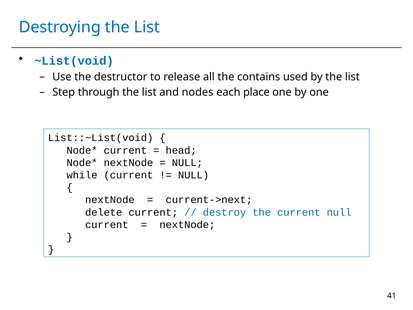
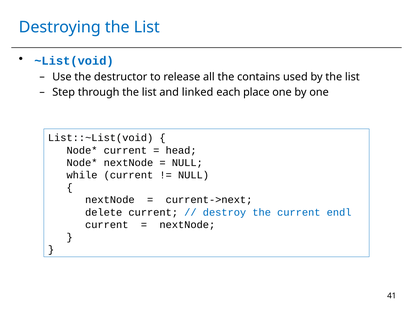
nodes: nodes -> linked (198, 92)
current null: null -> endl (339, 212)
